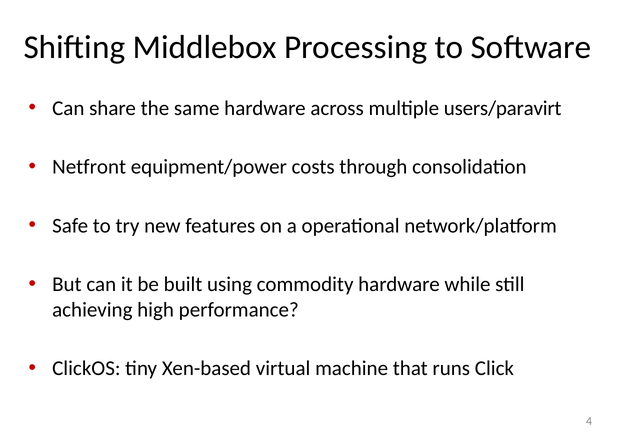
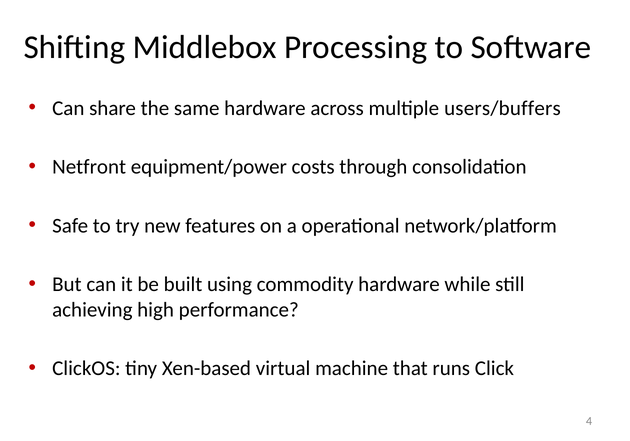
users/paravirt: users/paravirt -> users/buffers (502, 108)
